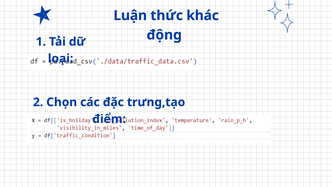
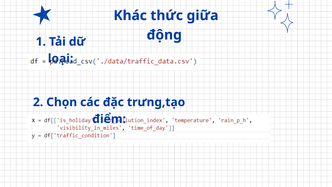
Luận: Luận -> Khác (130, 16)
khác: khác -> giữa (203, 16)
